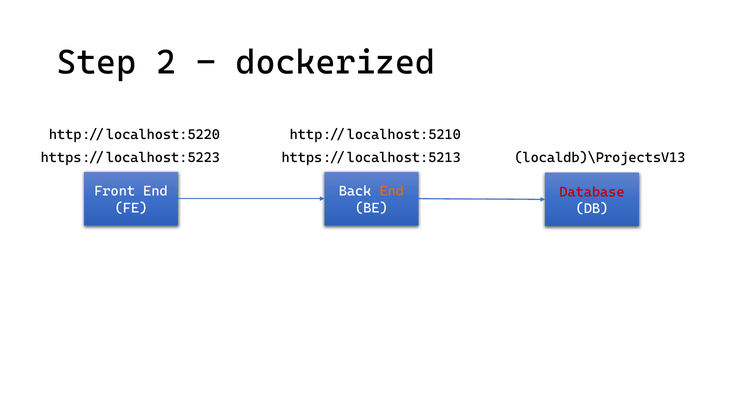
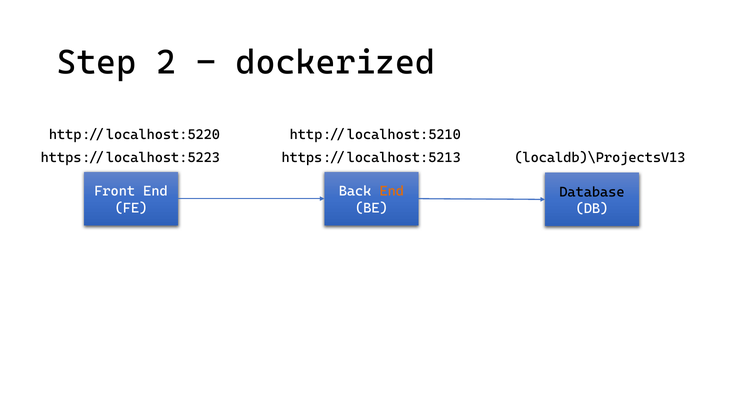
Database colour: red -> black (592, 192)
